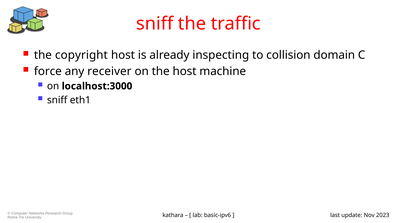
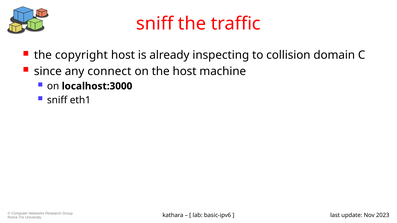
force: force -> since (48, 71)
receiver: receiver -> connect (109, 71)
